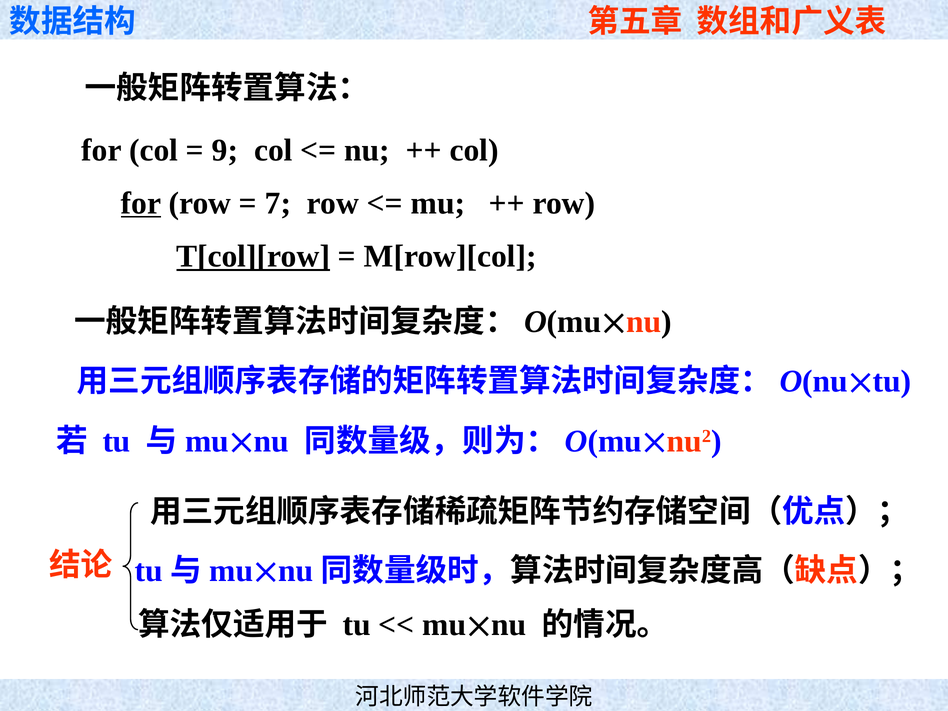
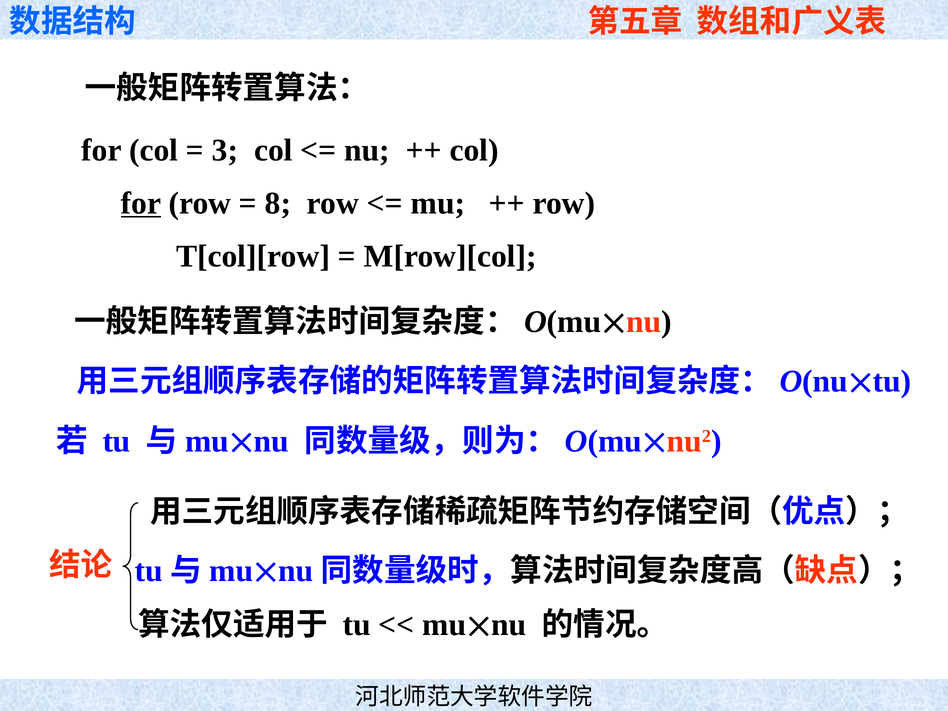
9: 9 -> 3 (225, 150)
7: 7 -> 8 (278, 203)
T[col][row underline: present -> none (253, 256)
